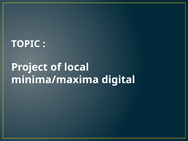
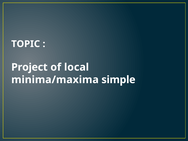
digital: digital -> simple (118, 80)
